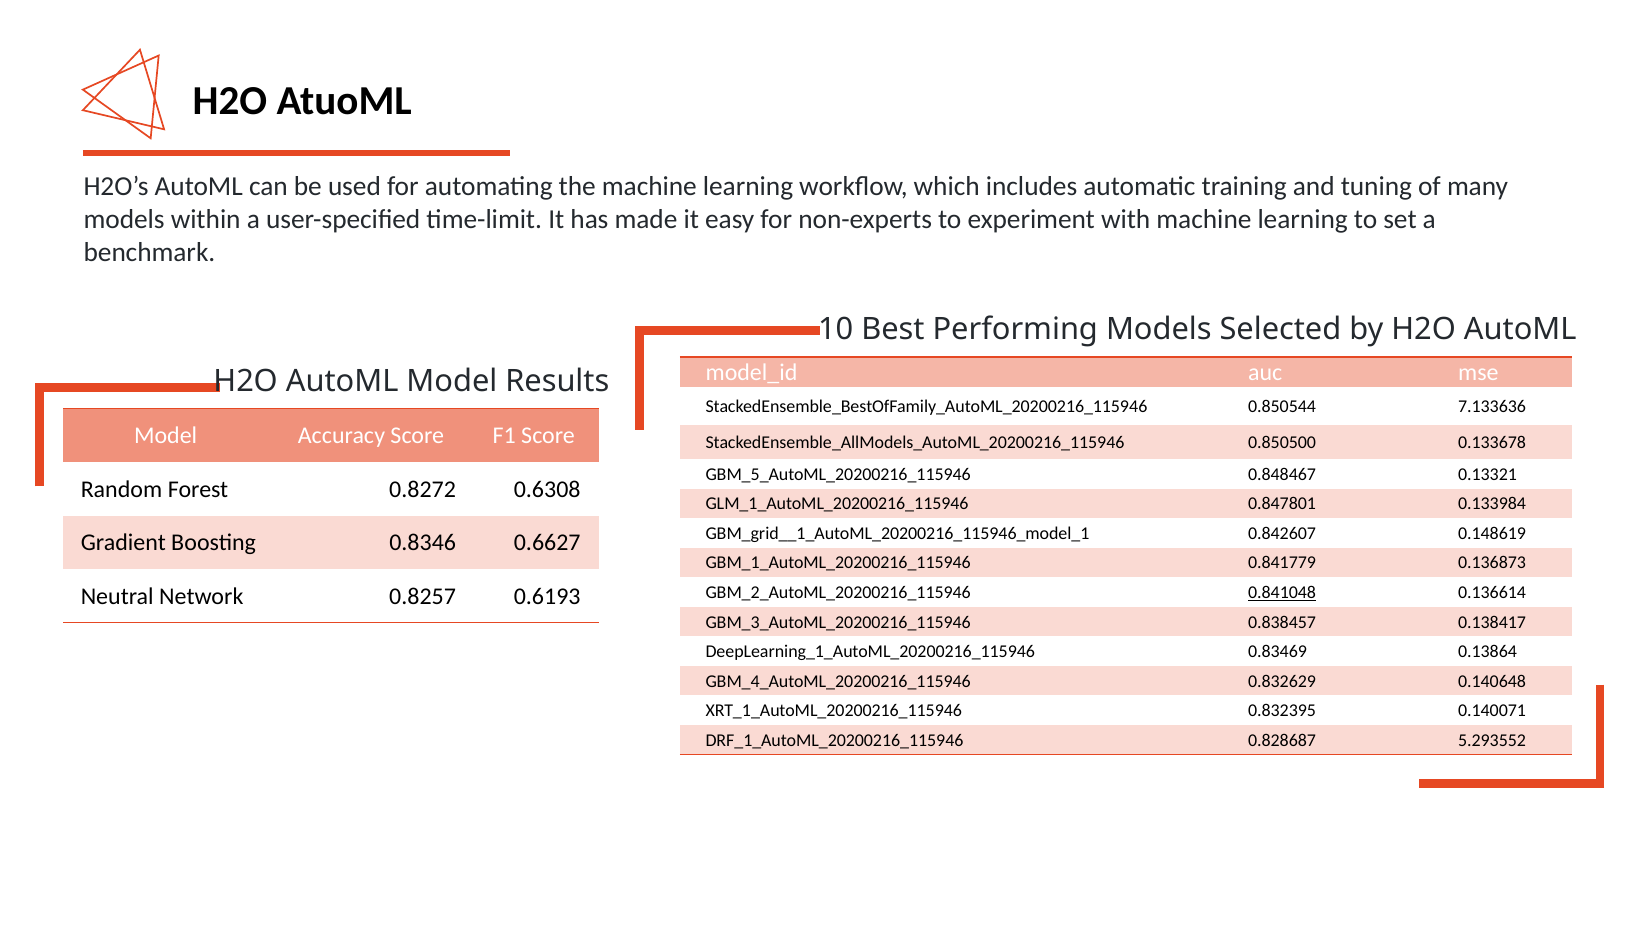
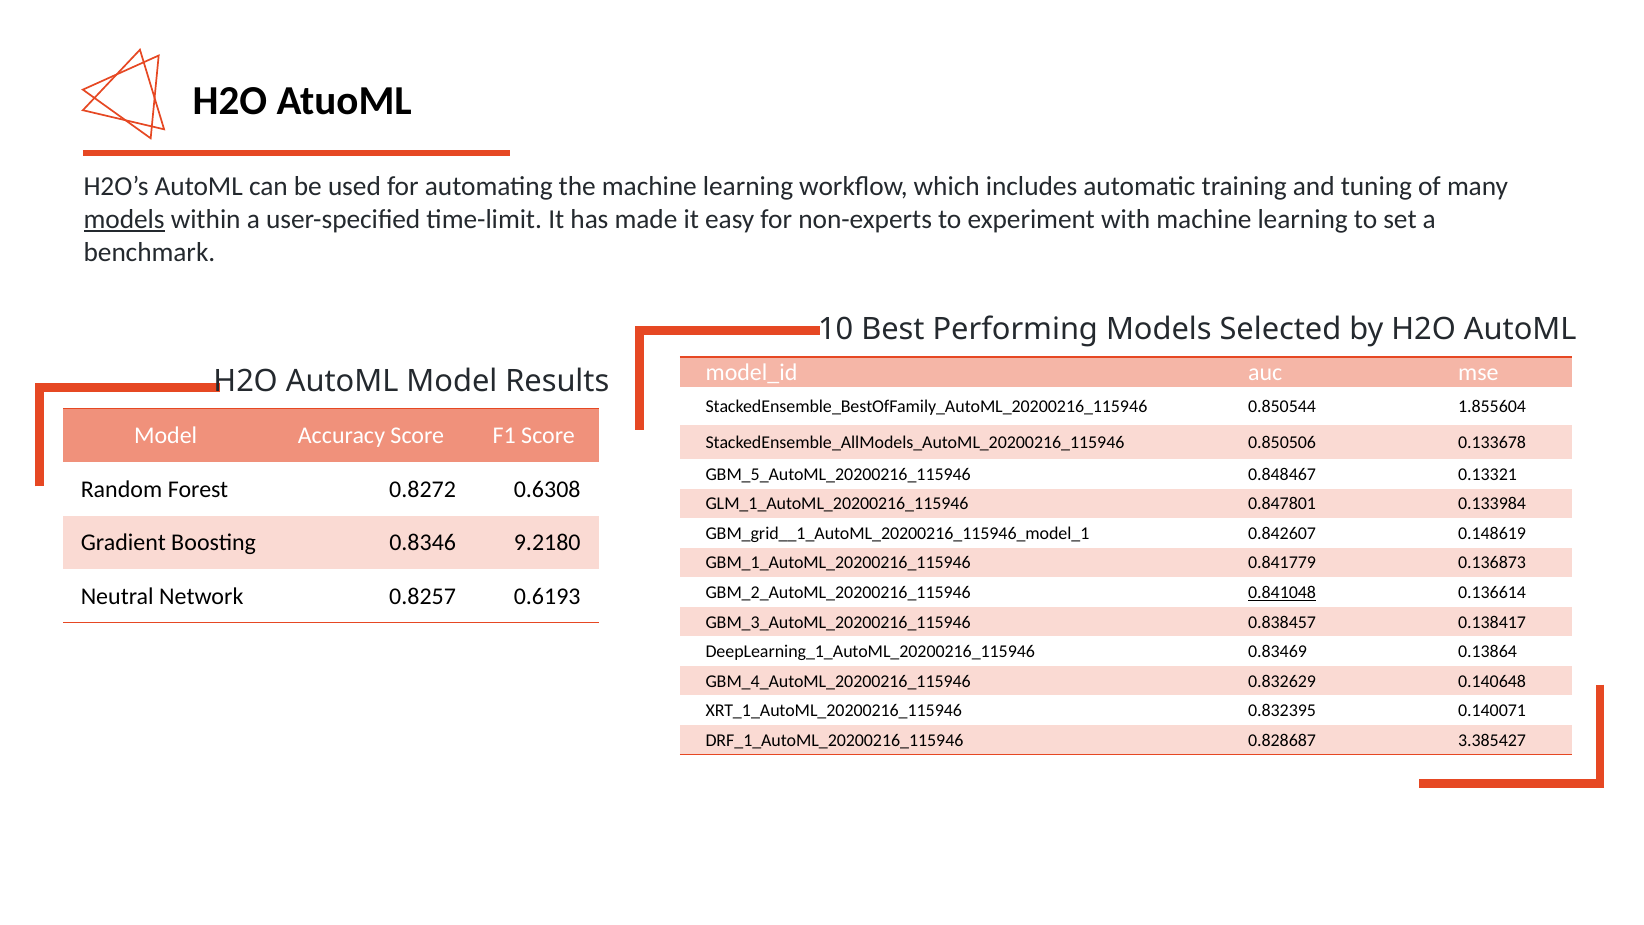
models underline: none -> present (124, 219)
7.133636: 7.133636 -> 1.855604 (1492, 407)
0.850500: 0.850500 -> 0.850506 (1282, 443)
0.6627: 0.6627 -> 9.2180 (547, 543)
5.293552: 5.293552 -> 3.385427 (1492, 740)
